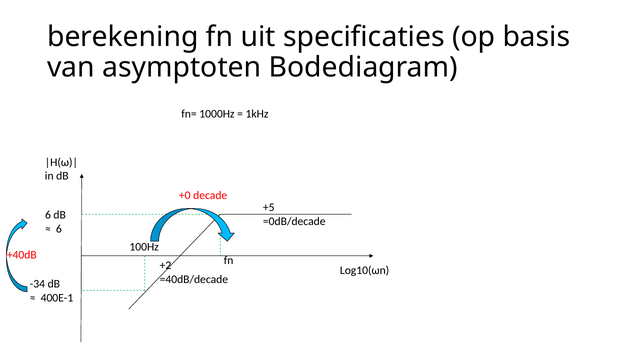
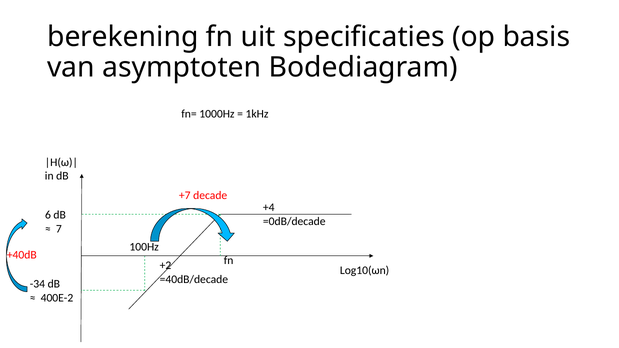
+0: +0 -> +7 (185, 195)
+5: +5 -> +4 (269, 208)
6: 6 -> 7 (59, 229)
400E-1: 400E-1 -> 400E-2 (57, 298)
